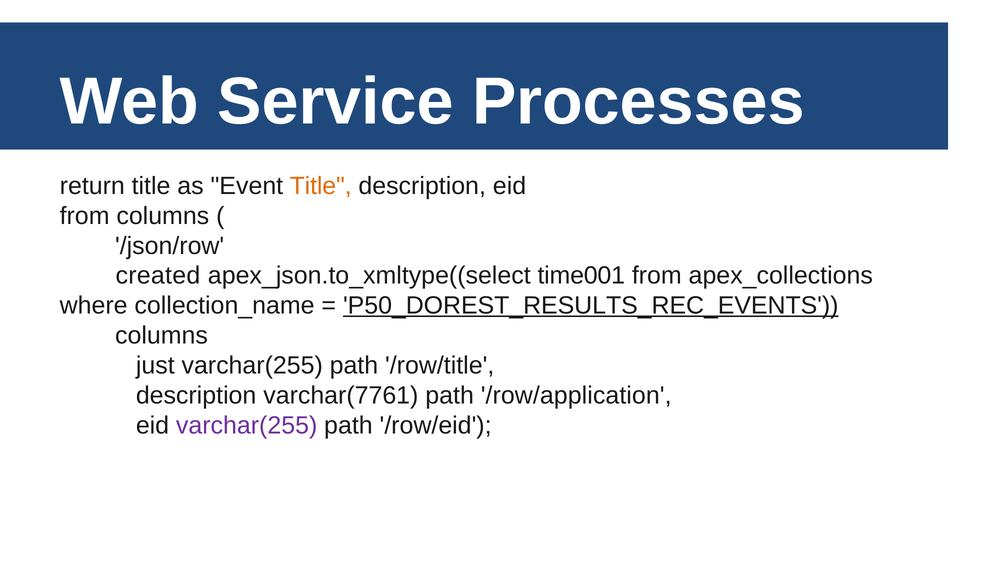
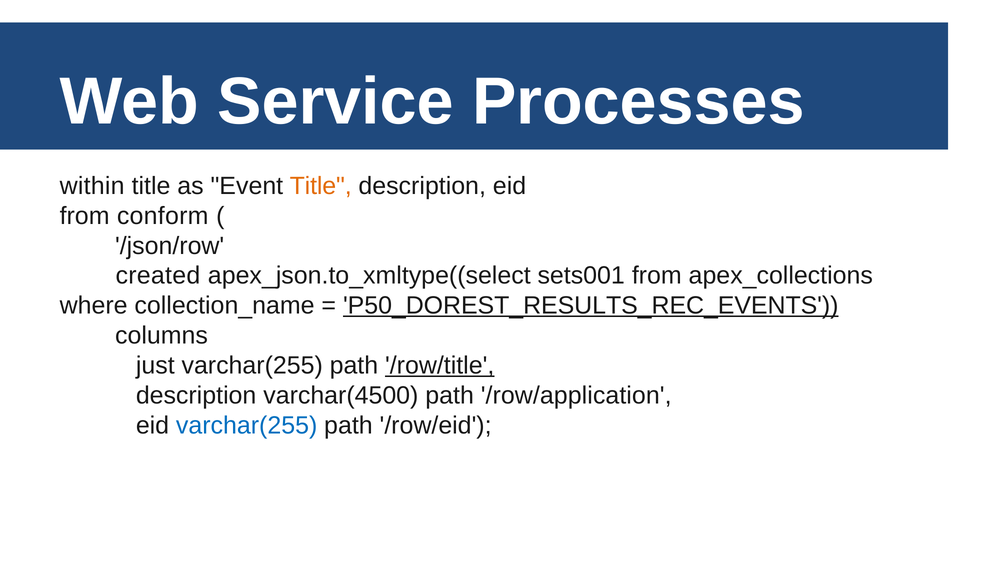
return: return -> within (92, 186)
from columns: columns -> conform (163, 216)
time001: time001 -> sets001 (581, 276)
/row/title underline: none -> present (440, 366)
varchar(7761: varchar(7761 -> varchar(4500 (341, 396)
varchar(255 colour: purple -> blue (247, 426)
